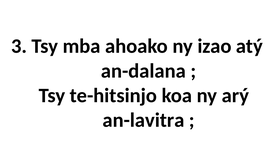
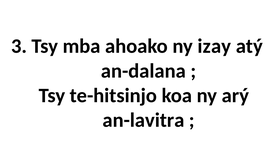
izao: izao -> izay (214, 46)
